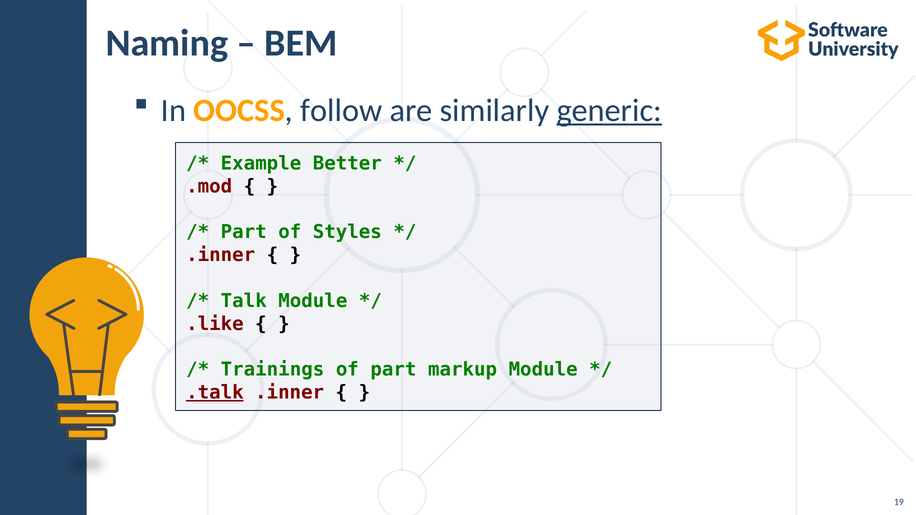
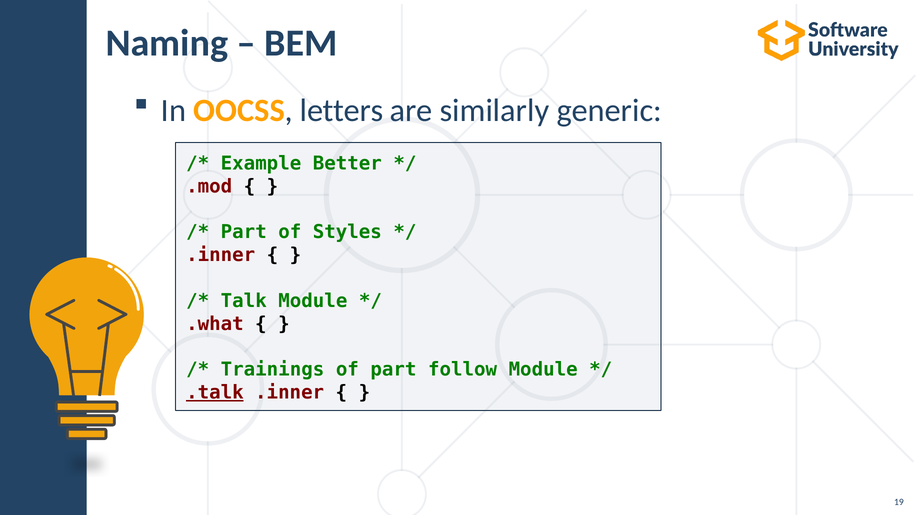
follow: follow -> letters (342, 111)
generic underline: present -> none (609, 111)
.like: .like -> .what (215, 324)
markup: markup -> follow (463, 370)
